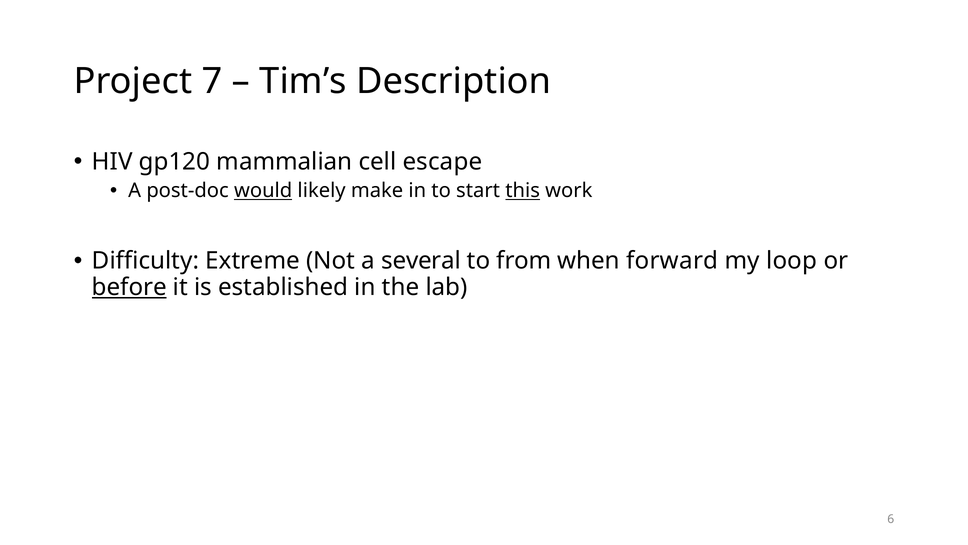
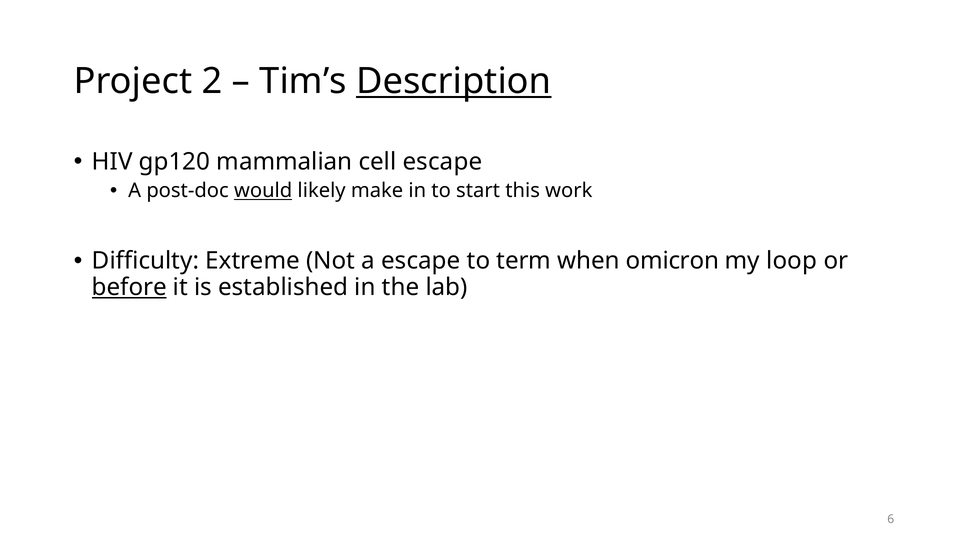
7: 7 -> 2 (212, 81)
Description underline: none -> present (454, 81)
this underline: present -> none (523, 191)
a several: several -> escape (421, 261)
from: from -> term (524, 261)
forward: forward -> omicron (672, 261)
